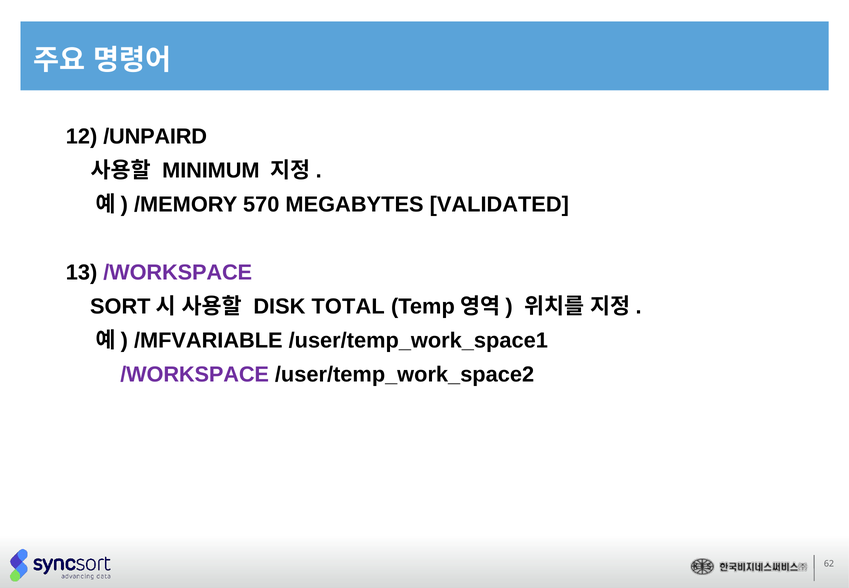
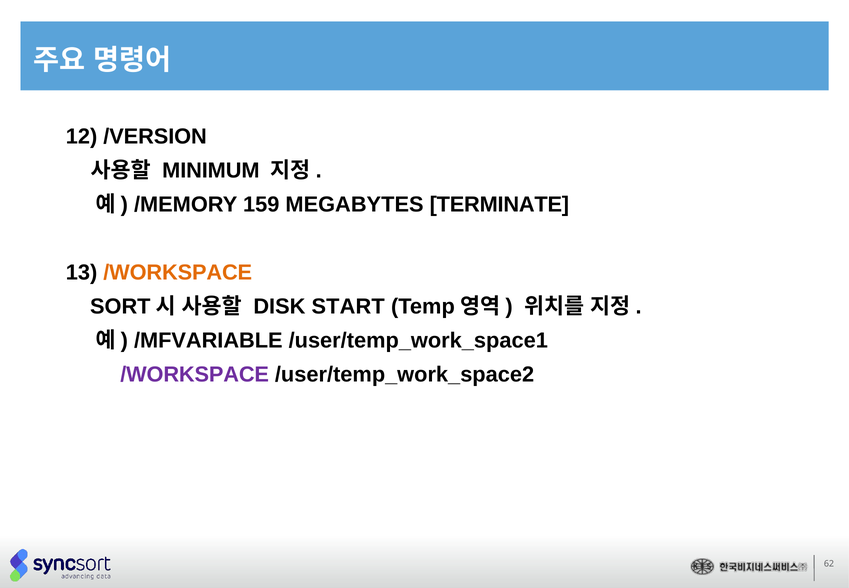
/UNPAIRD: /UNPAIRD -> /VERSION (155, 137)
570: 570 -> 159 (261, 204)
VALIDATED: VALIDATED -> TERMINATE (499, 204)
/WORKSPACE colour: purple -> orange (178, 272)
TOTAL: TOTAL -> START (348, 306)
